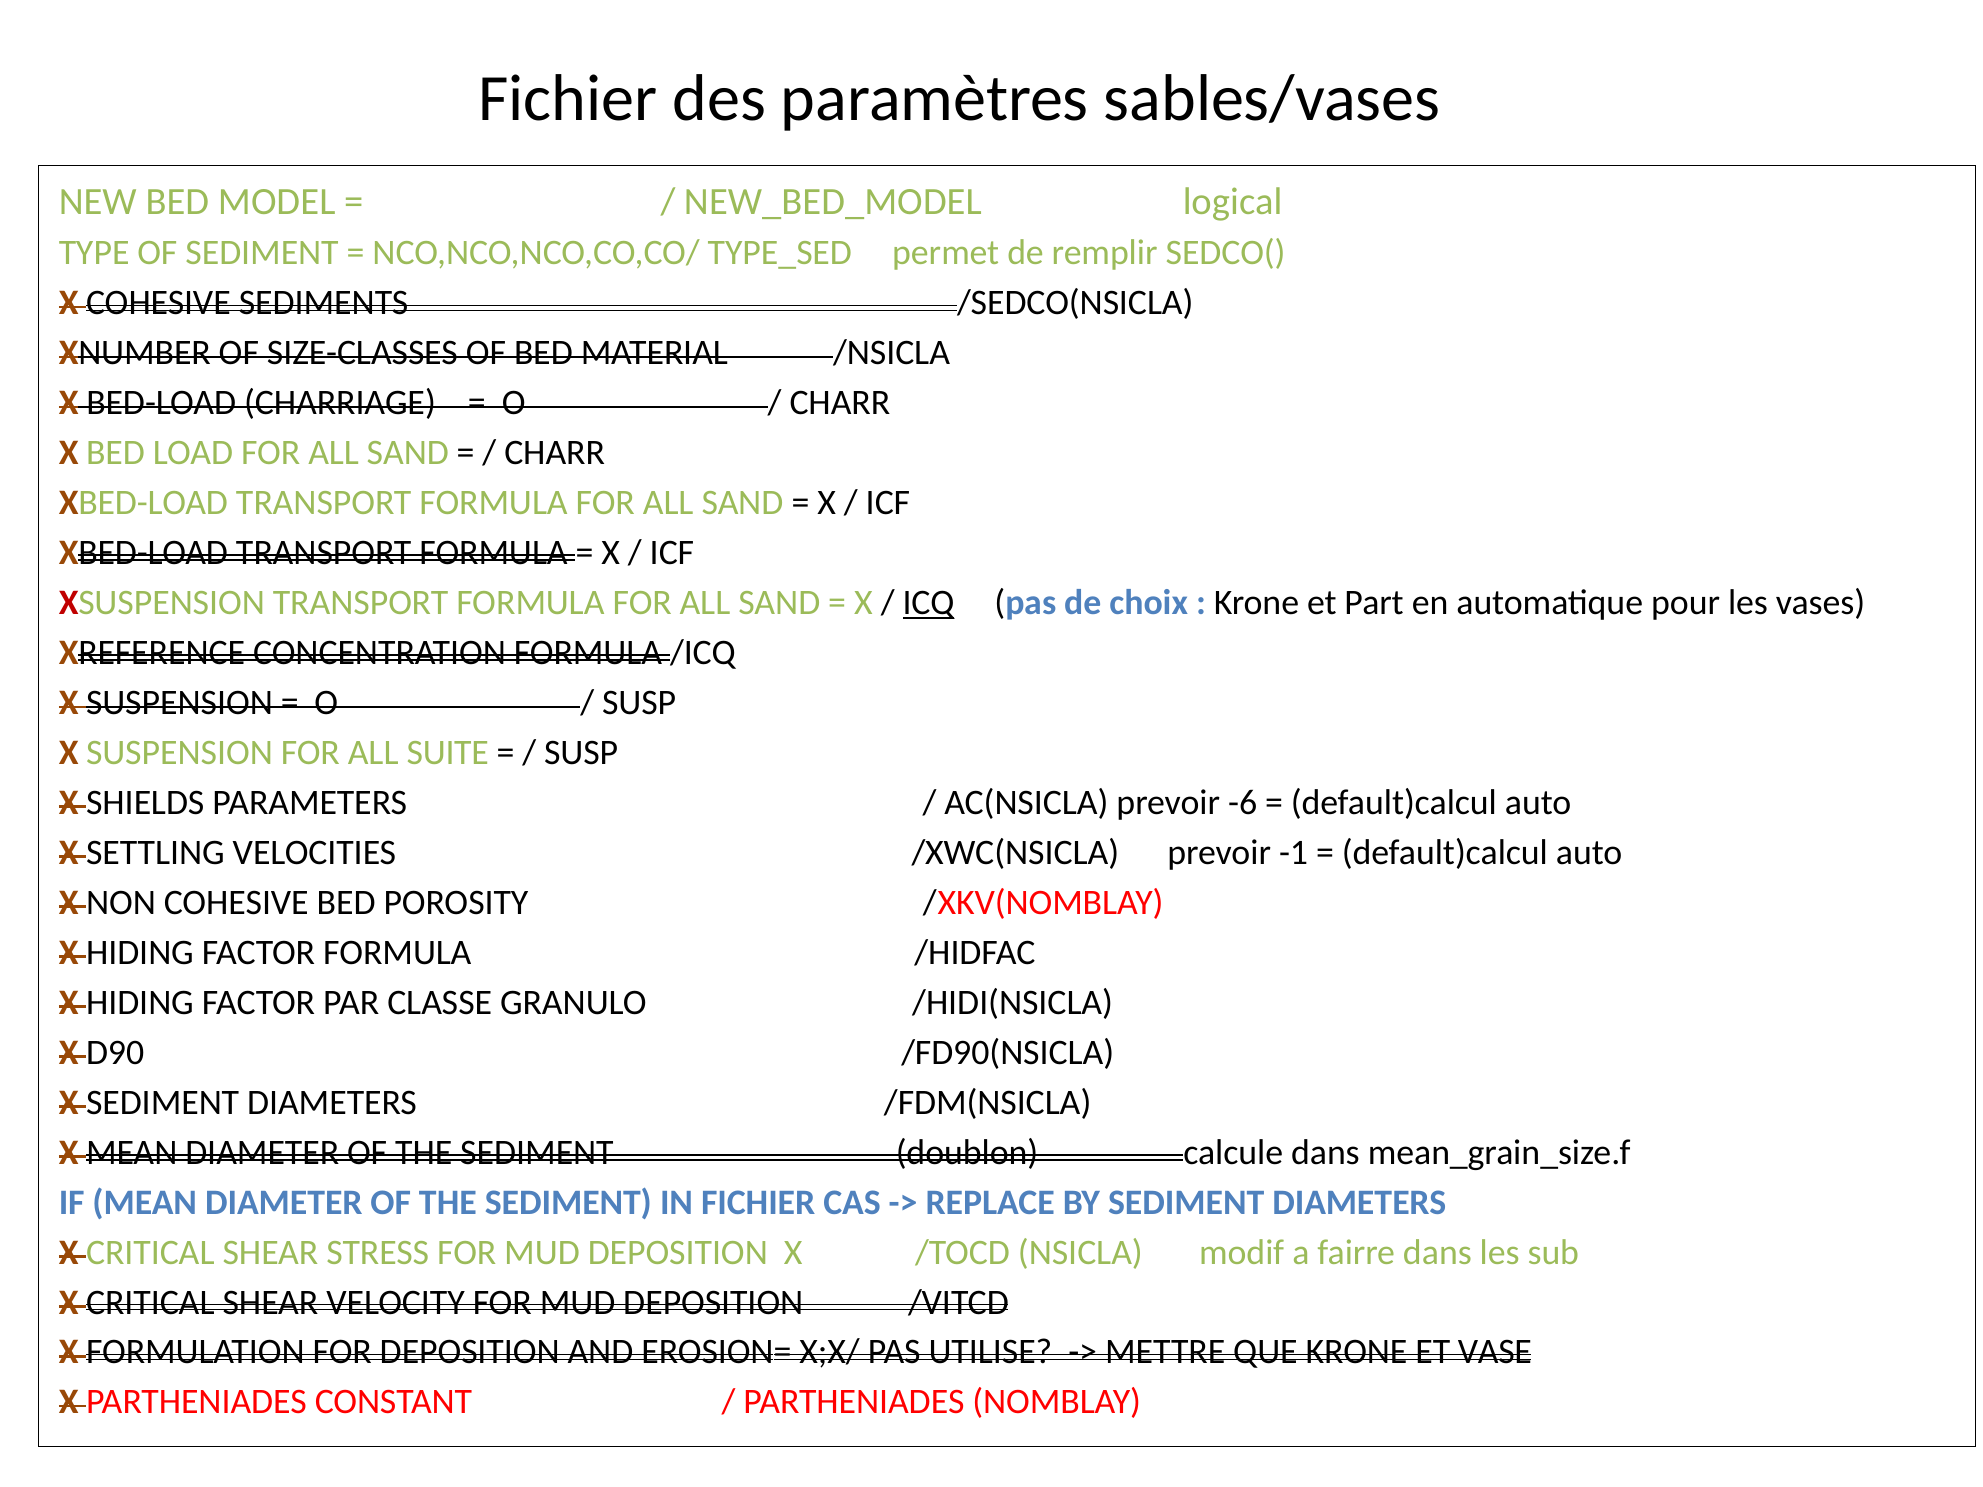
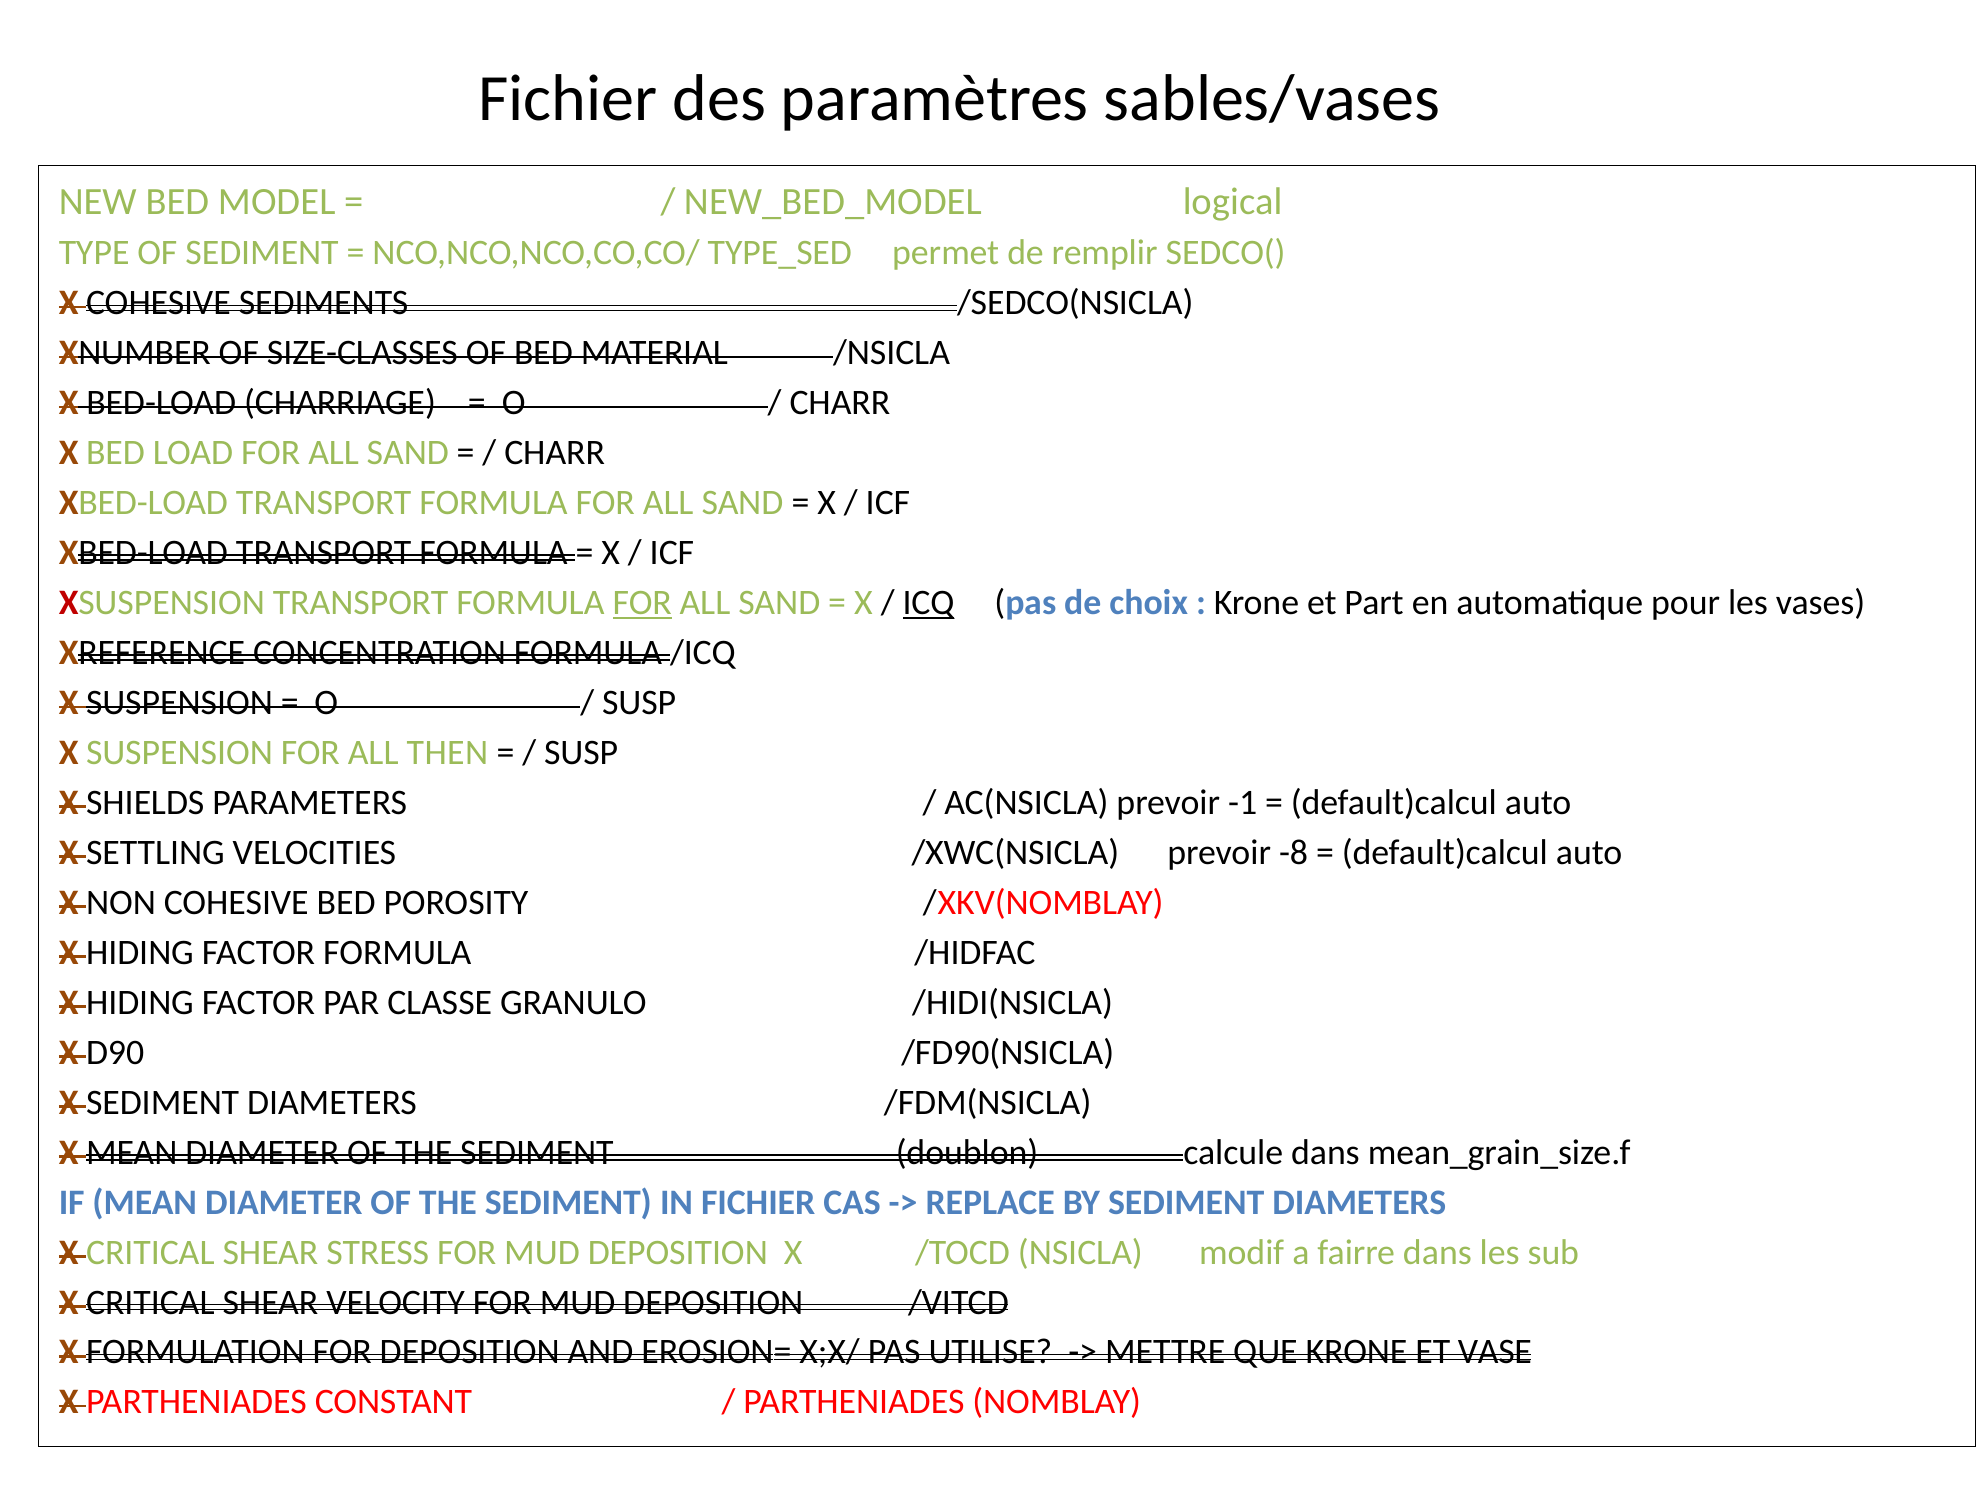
FOR underline: none -> present (642, 603)
SUITE: SUITE -> THEN (447, 753)
-6: -6 -> -1 (1243, 803)
-1: -1 -> -8 (1294, 853)
